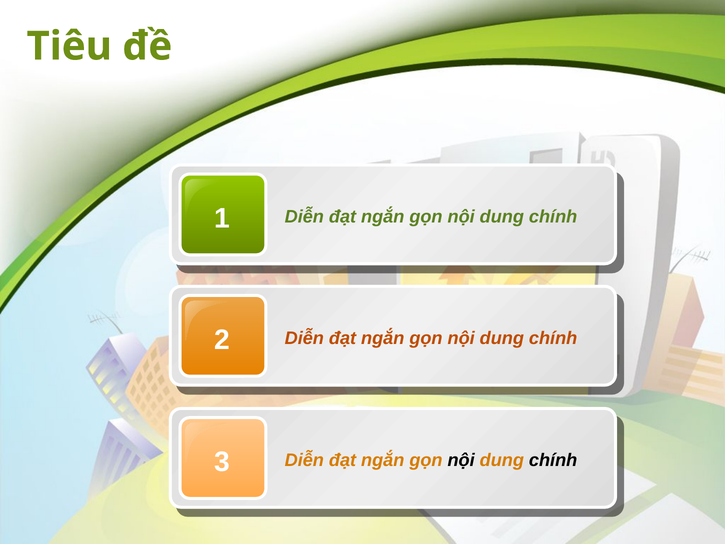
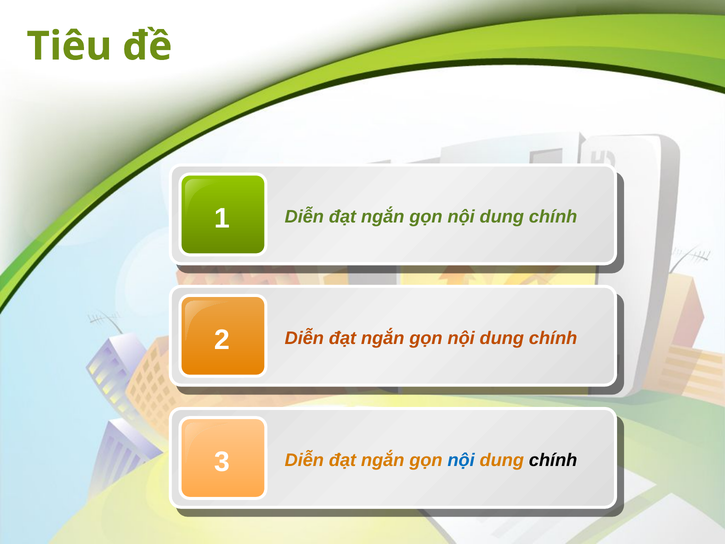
nội colour: black -> blue (461, 460)
